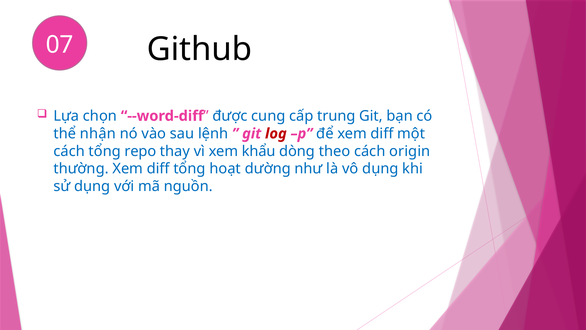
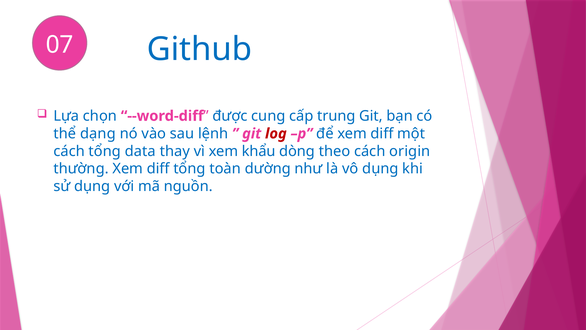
Github colour: black -> blue (199, 49)
nhận: nhận -> dạng (98, 133)
repo: repo -> data (140, 151)
hoạt: hoạt -> toàn (225, 169)
